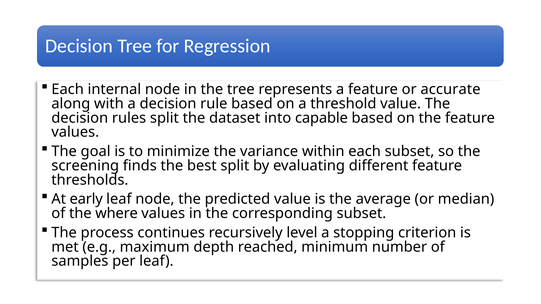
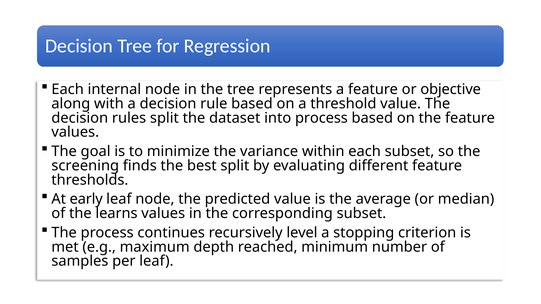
accurate: accurate -> objective (451, 90)
into capable: capable -> process (321, 118)
where: where -> learns (117, 214)
